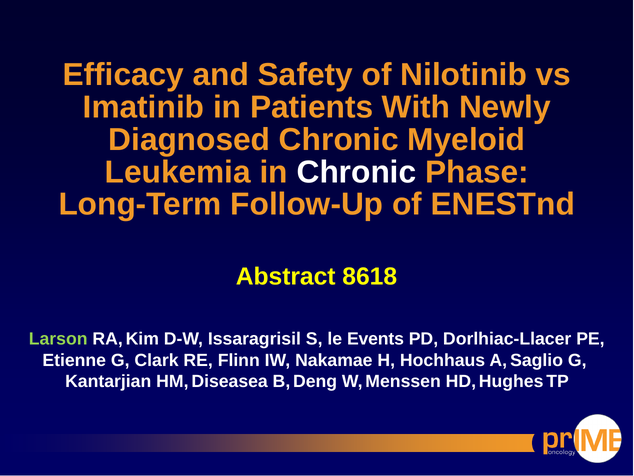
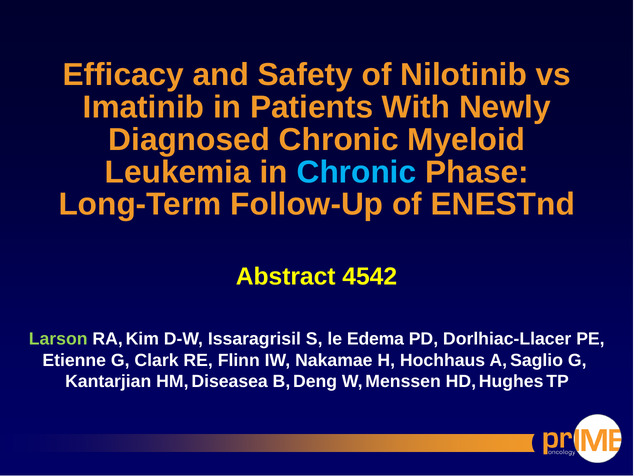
Chronic colour: white -> light blue (356, 172)
8618: 8618 -> 4542 (370, 276)
Events: Events -> Edema (375, 339)
